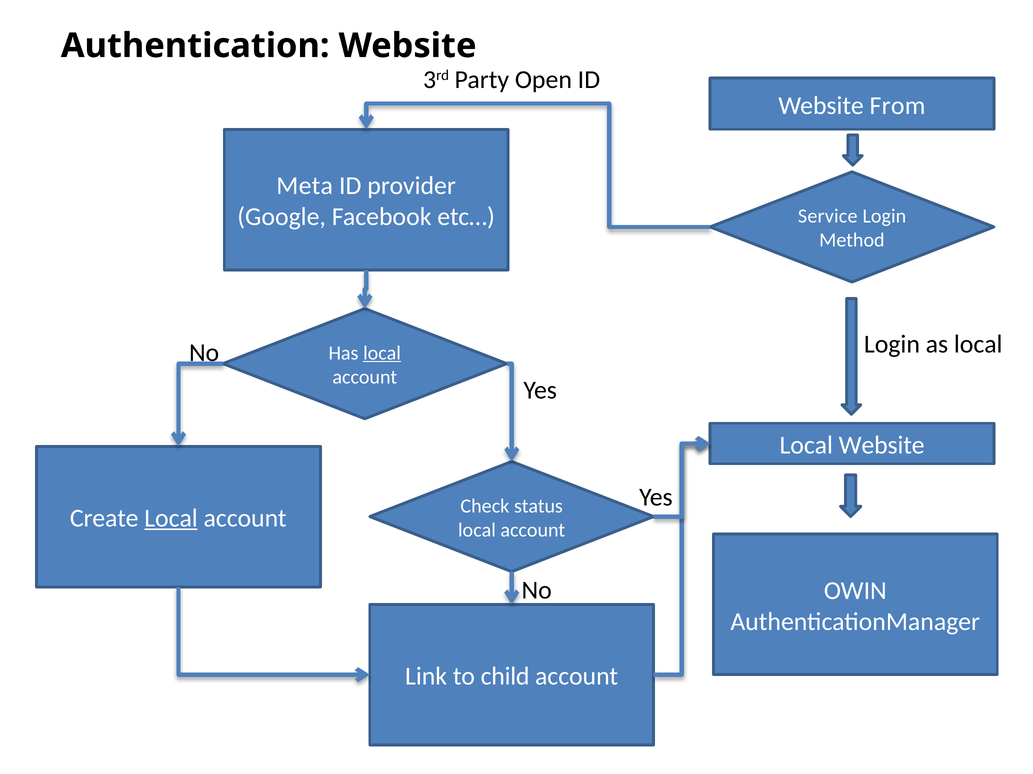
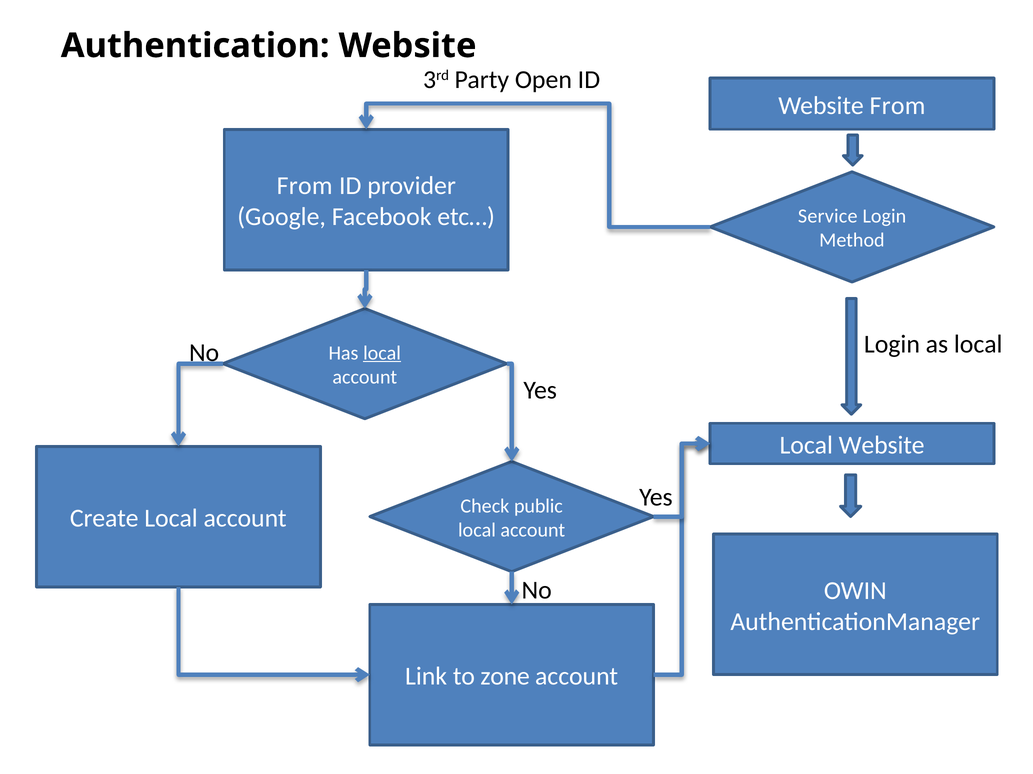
Meta: Meta -> From (305, 186)
status: status -> public (538, 506)
Local underline: present -> none (171, 519)
child: child -> zone (505, 677)
